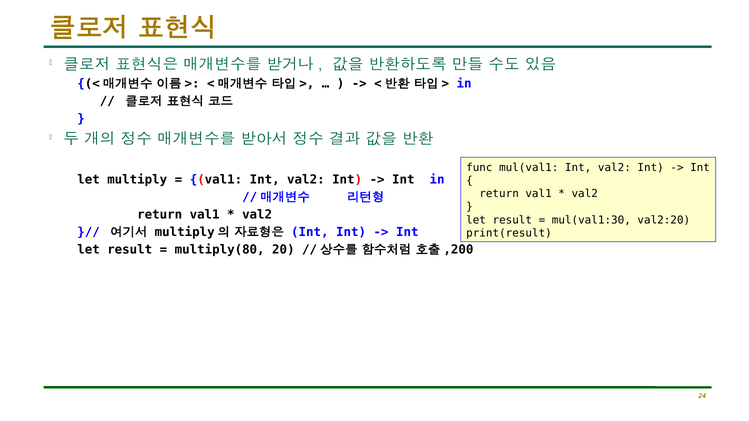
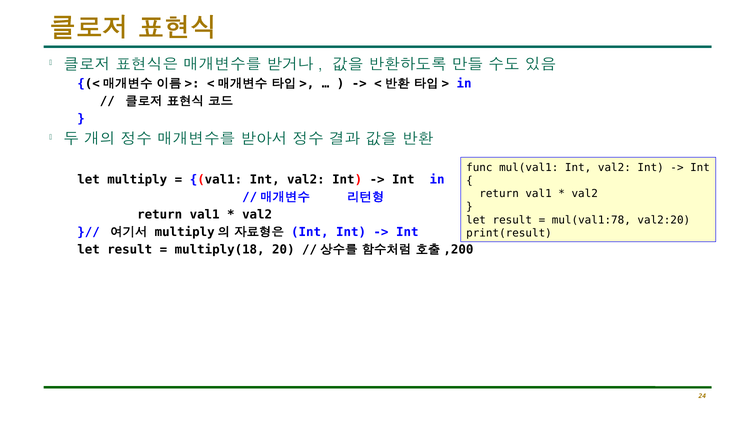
mul(val1:30: mul(val1:30 -> mul(val1:78 (591, 220)
multiply(80: multiply(80 -> multiply(18 (220, 250)
